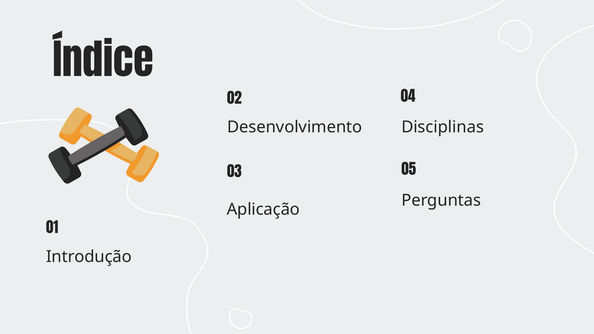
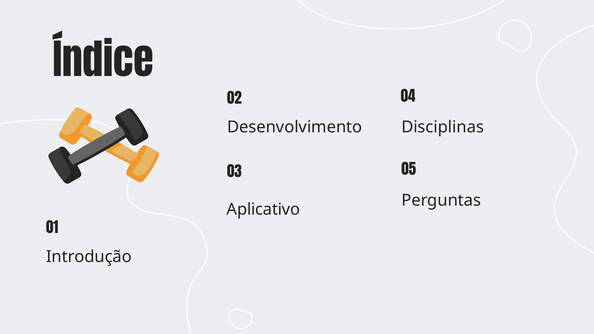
Aplicação: Aplicação -> Aplicativo (263, 209)
